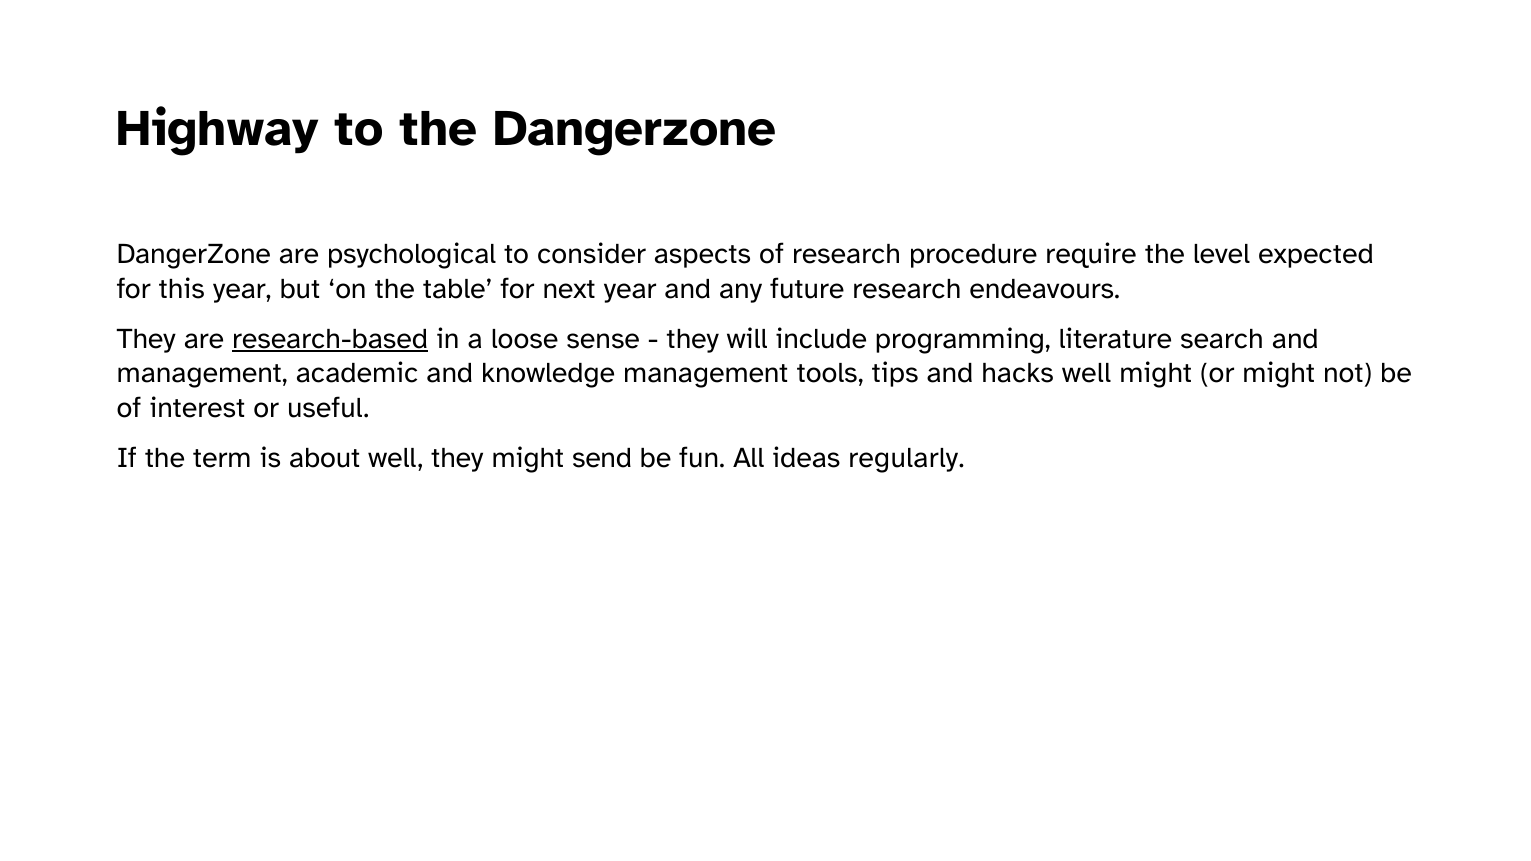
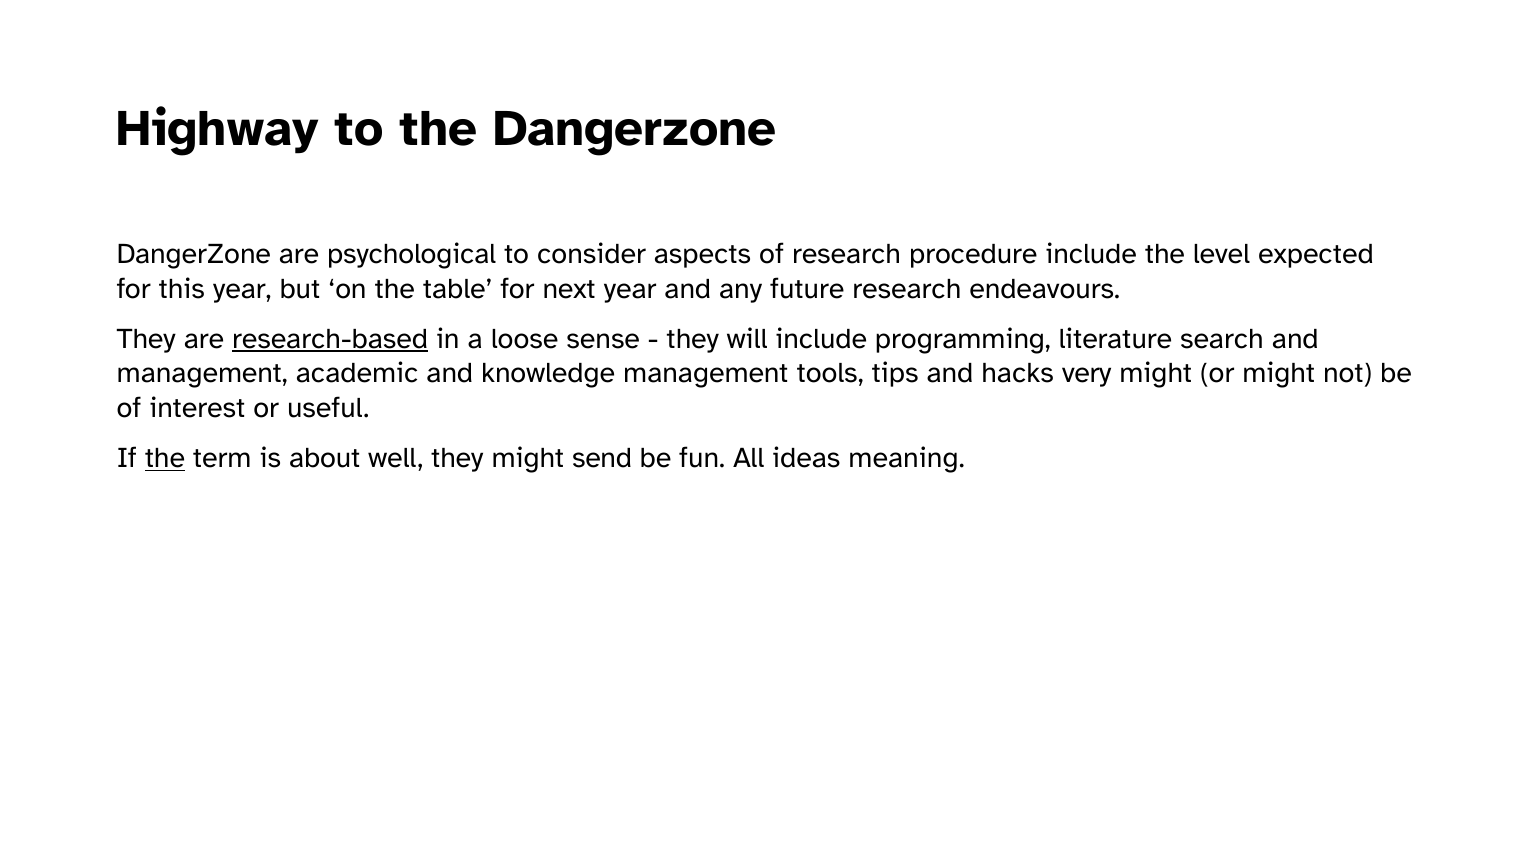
procedure require: require -> include (1091, 254)
hacks well: well -> very (1087, 374)
the underline: none -> present (165, 458)
regularly: regularly -> meaning (907, 458)
